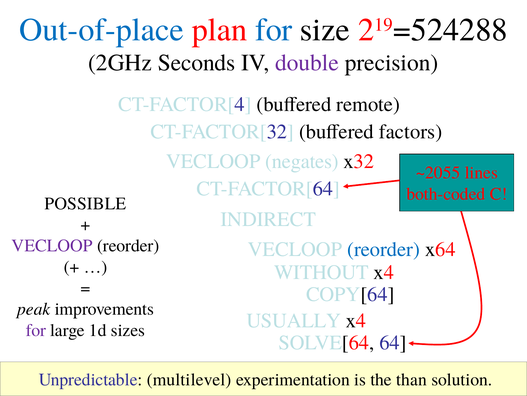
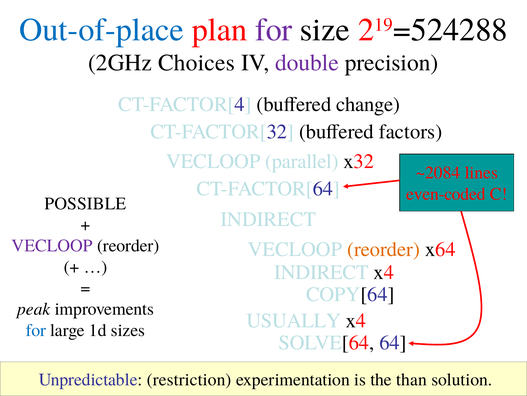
for colour: blue -> purple (274, 30)
Seconds: Seconds -> Choices (196, 63)
remote: remote -> change (368, 104)
negates: negates -> parallel (302, 161)
~2055: ~2055 -> ~2084 (438, 172)
both-coded: both-coded -> even-coded (446, 194)
reorder colour: blue -> orange (384, 249)
WITHOUT: WITHOUT -> INDIRECT (321, 272)
for colour: purple -> blue (36, 330)
multilevel: multilevel -> restriction (189, 379)
